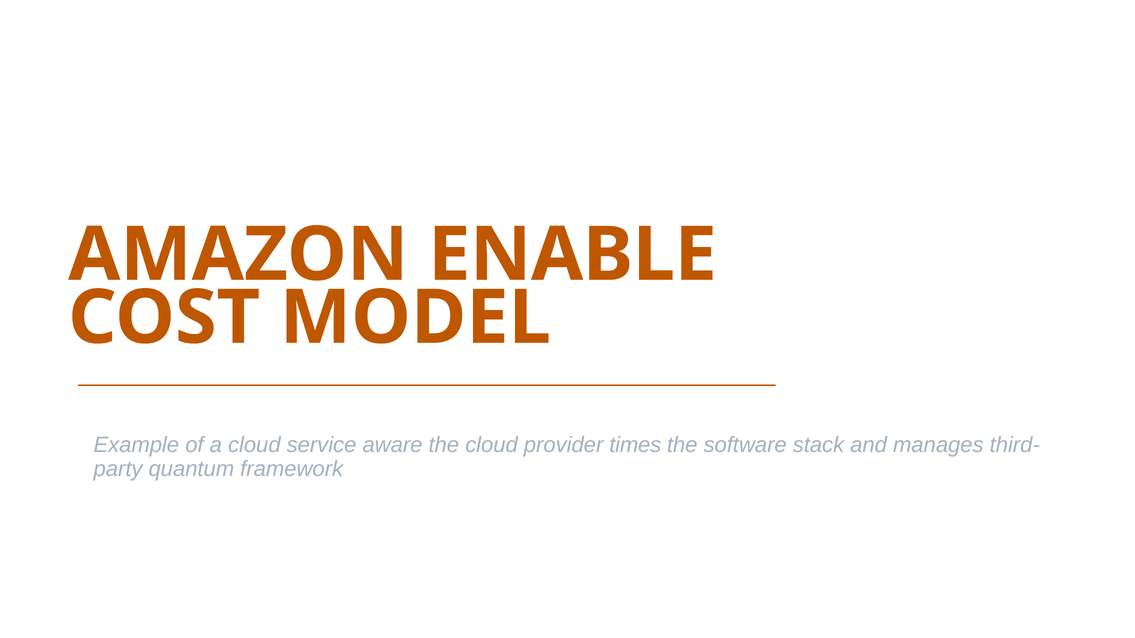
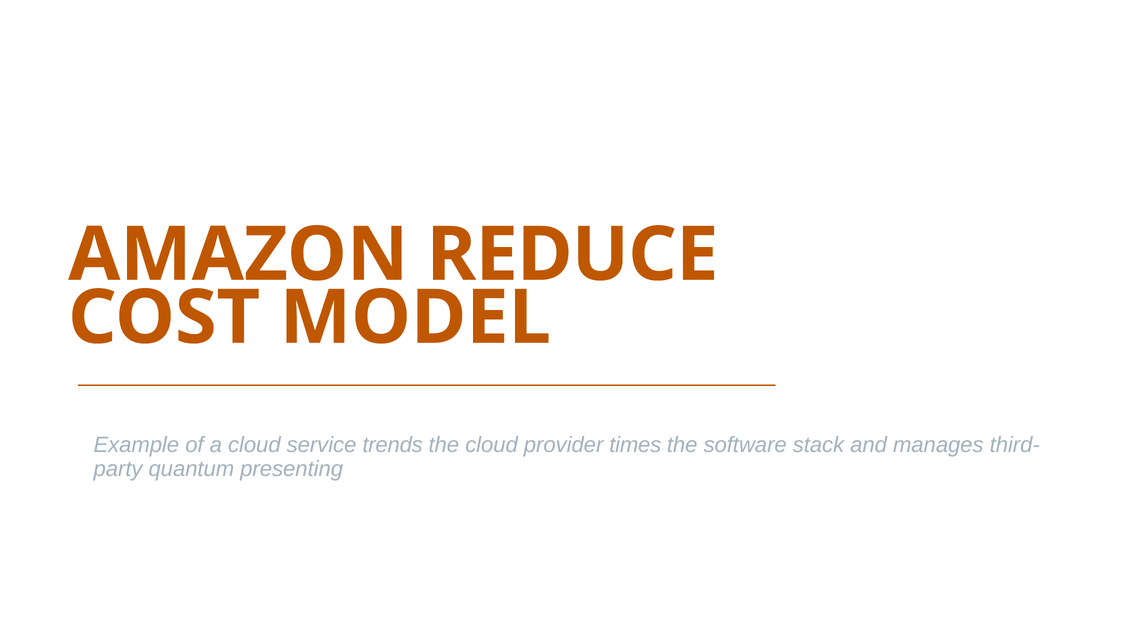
ENABLE: ENABLE -> REDUCE (573, 255)
aware: aware -> trends (393, 445)
framework: framework -> presenting (292, 469)
